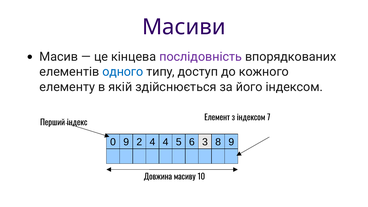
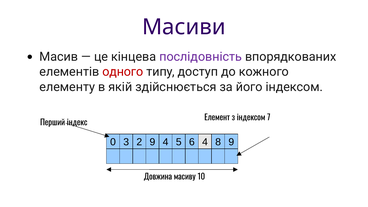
одного colour: blue -> red (123, 72)
0 9: 9 -> 3 (126, 142)
2 4: 4 -> 9 (152, 142)
6 3: 3 -> 4 (205, 142)
